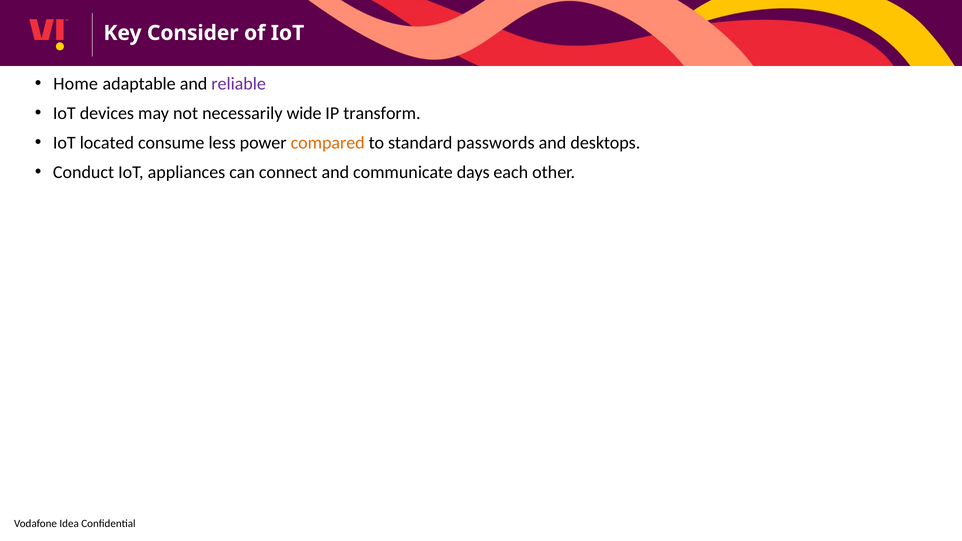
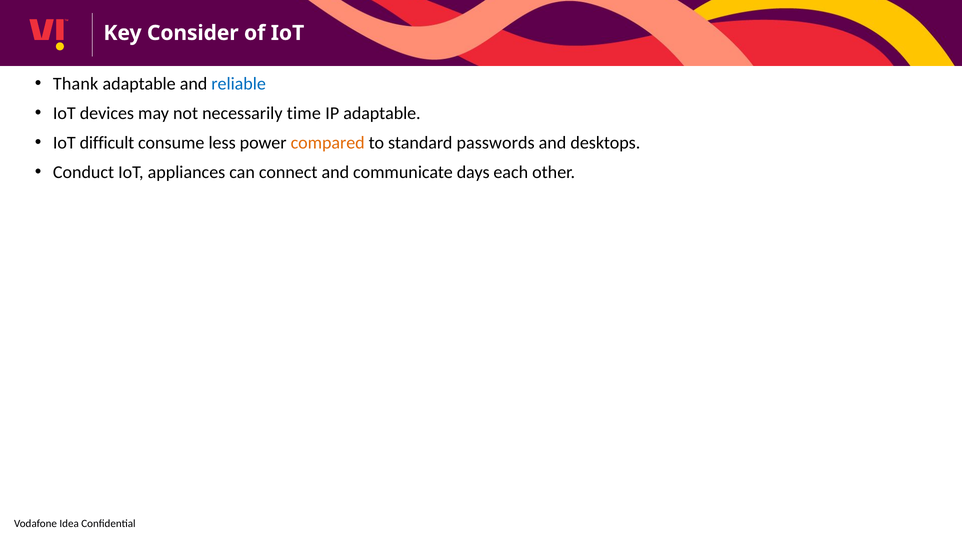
Home: Home -> Thank (76, 84)
reliable colour: purple -> blue (239, 84)
wide: wide -> time (304, 113)
IP transform: transform -> adaptable (382, 113)
located: located -> difficult (107, 143)
